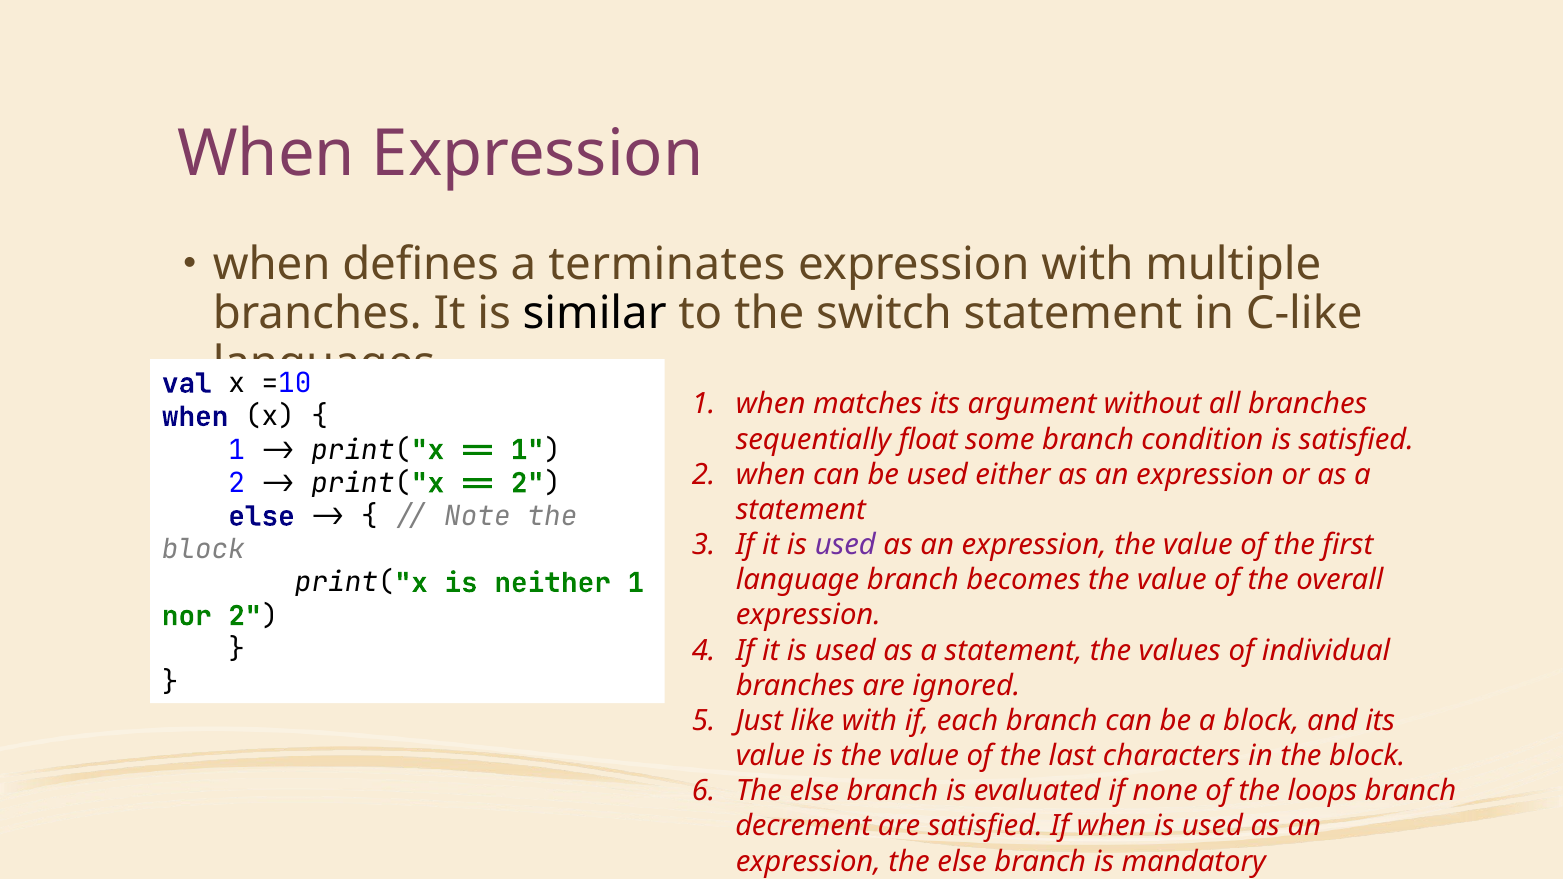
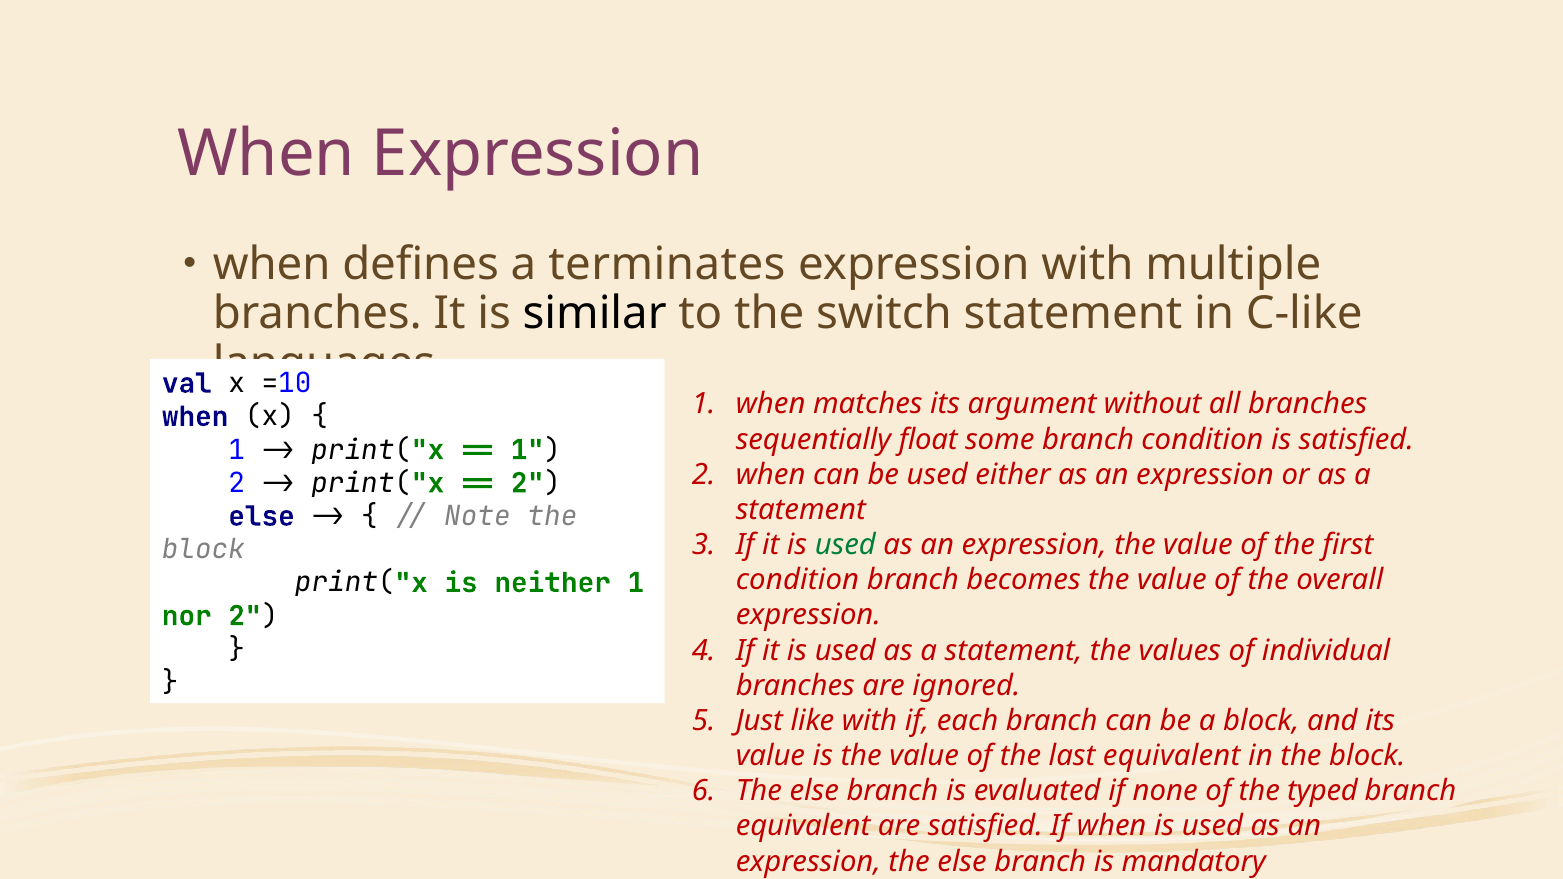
used colour: purple -> green (845, 545)
language: language -> condition (797, 580)
last characters: characters -> equivalent (1172, 756)
loops: loops -> typed (1323, 791)
decrement: decrement -> equivalent (803, 826)
